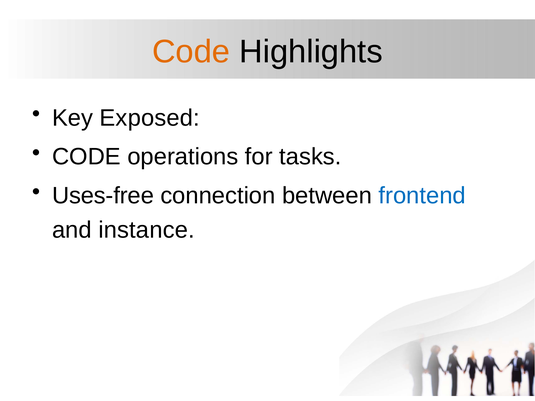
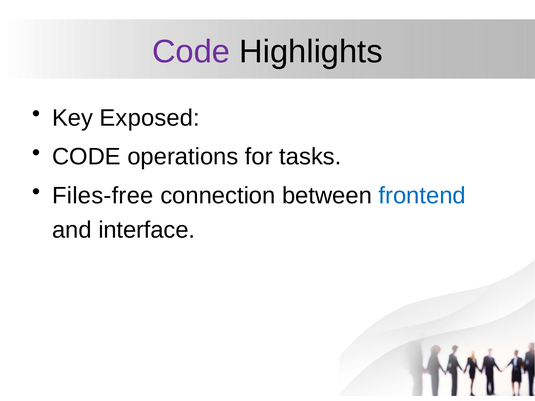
Code colour: orange -> purple (191, 52)
Uses-free: Uses-free -> Files-free (103, 196)
instance: instance -> interface (147, 230)
